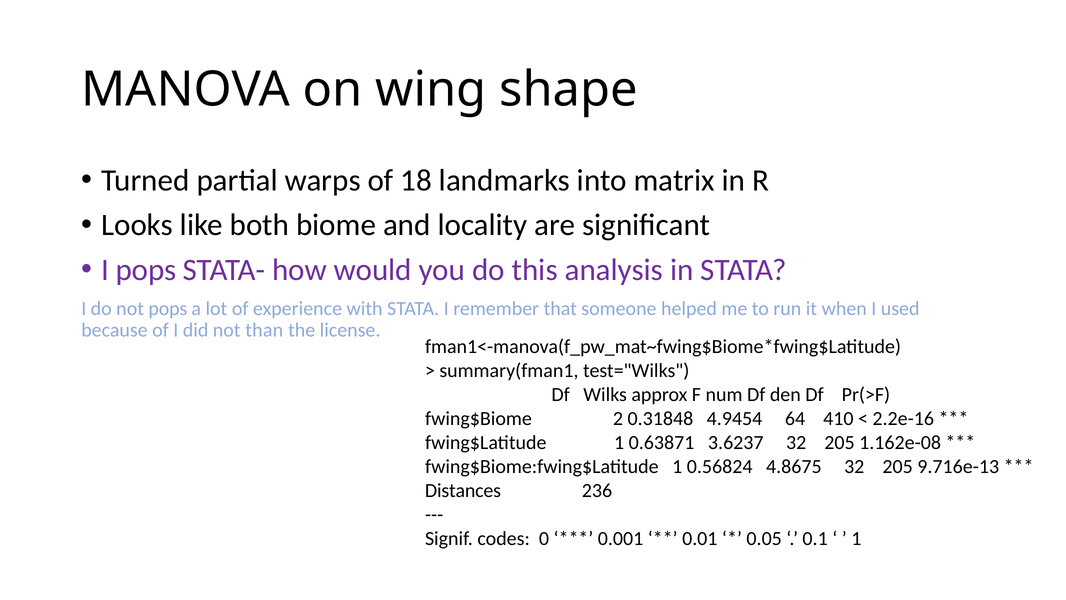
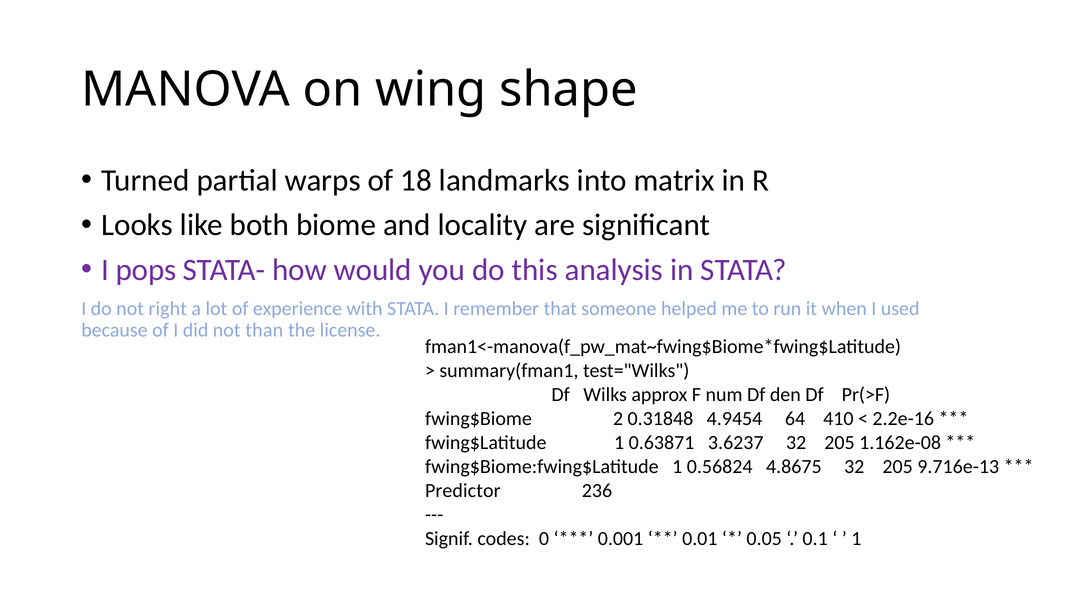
not pops: pops -> right (168, 308)
Distances: Distances -> Predictor (463, 491)
